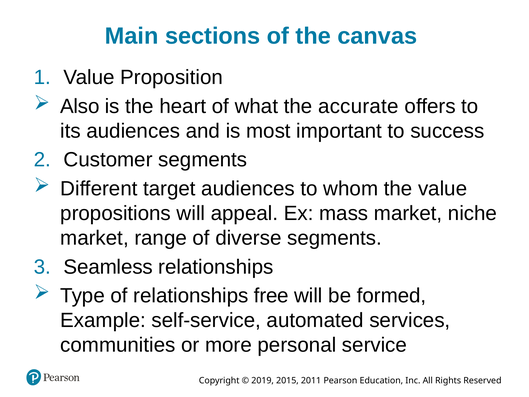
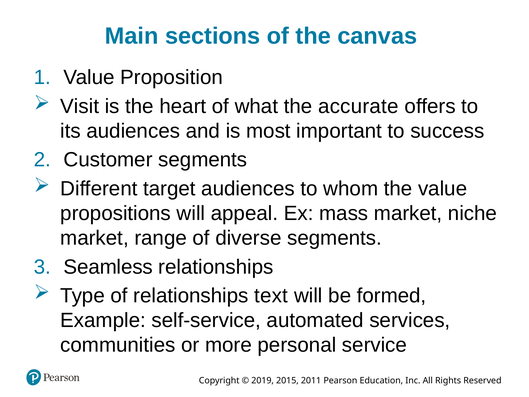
Also: Also -> Visit (80, 106)
free: free -> text (271, 296)
